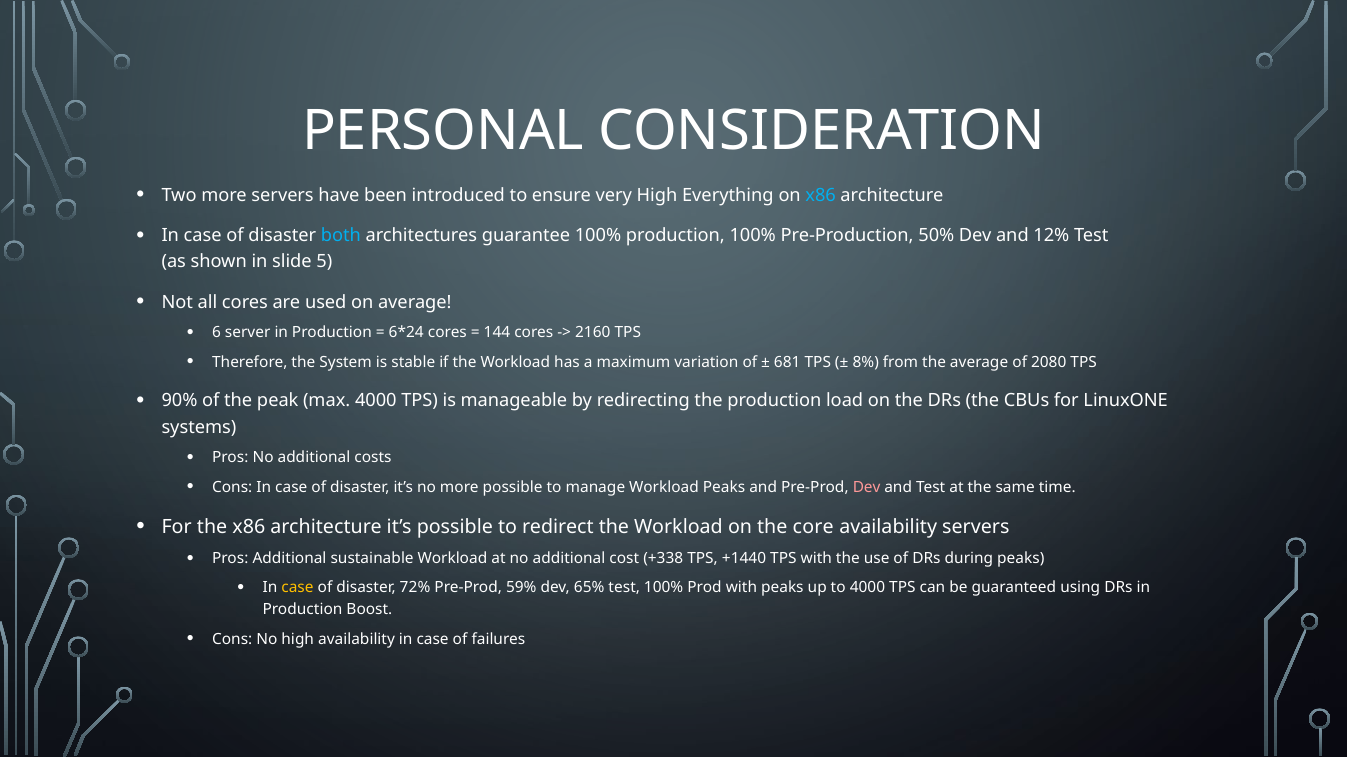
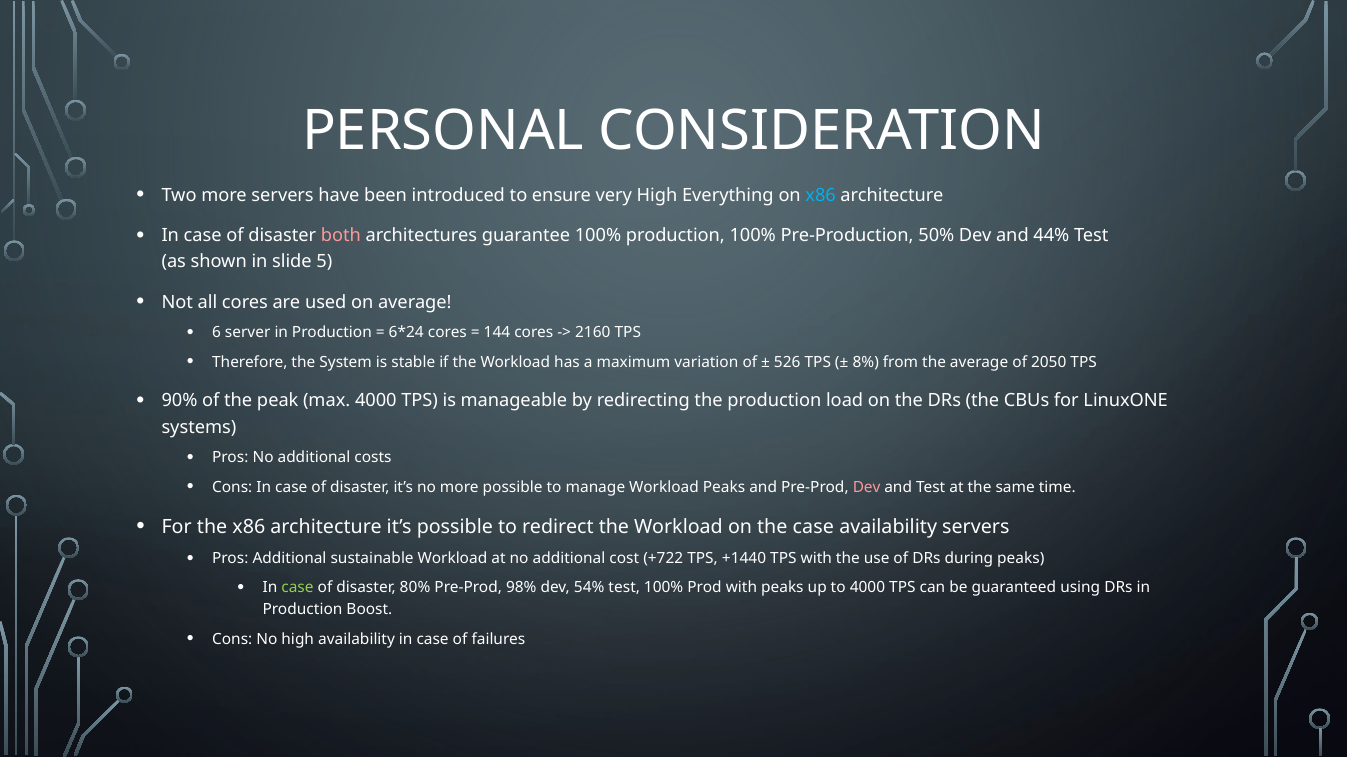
both colour: light blue -> pink (341, 236)
12%: 12% -> 44% (1051, 236)
681: 681 -> 526 (787, 362)
2080: 2080 -> 2050 (1049, 362)
the core: core -> case (813, 528)
+338: +338 -> +722 (663, 559)
case colour: yellow -> light green (297, 588)
72%: 72% -> 80% (415, 588)
59%: 59% -> 98% (521, 588)
65%: 65% -> 54% (589, 588)
